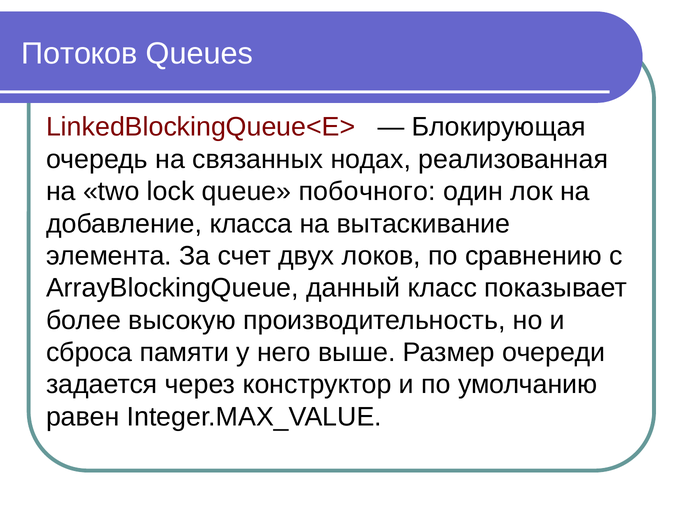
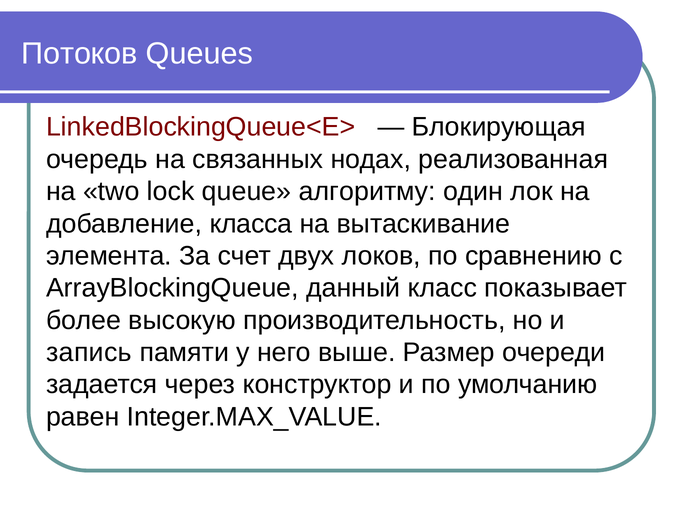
побочного: побочного -> алгоритму (367, 191)
сброса: сброса -> запись (89, 352)
